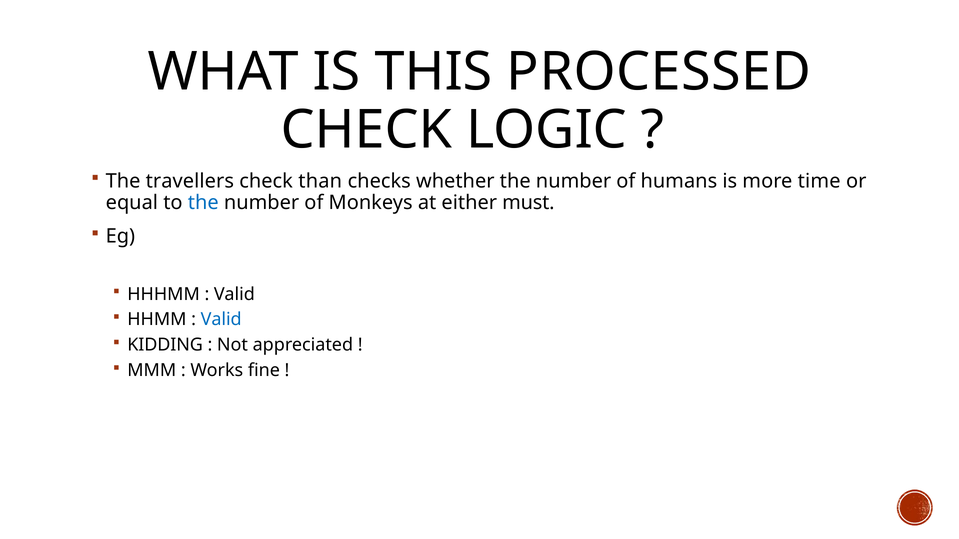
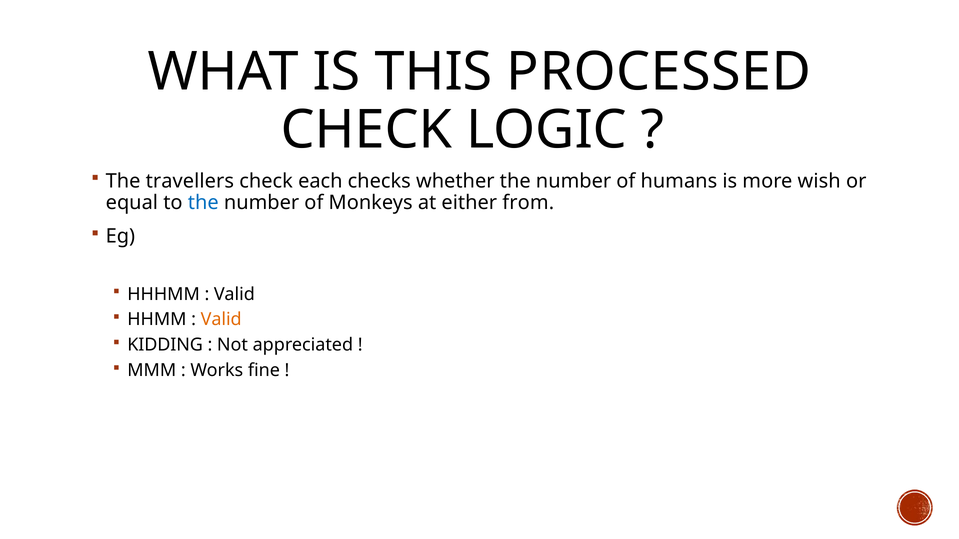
than: than -> each (320, 181)
time: time -> wish (819, 181)
must: must -> from (528, 203)
Valid colour: blue -> orange (221, 320)
